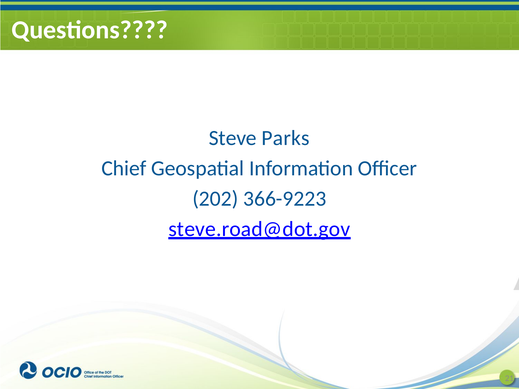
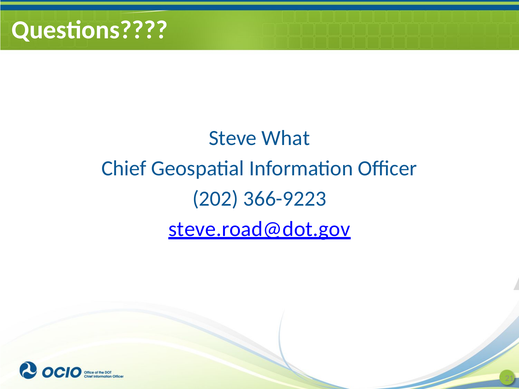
Parks: Parks -> What (286, 138)
